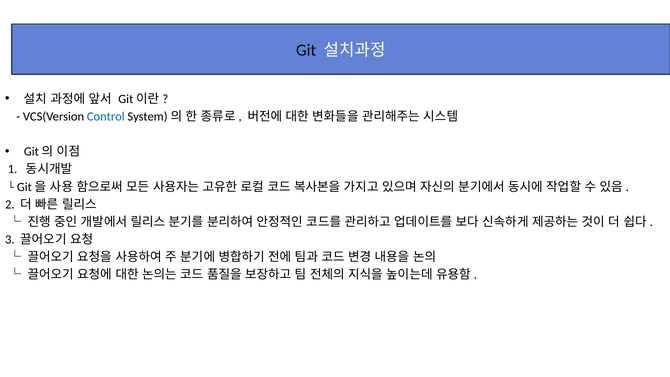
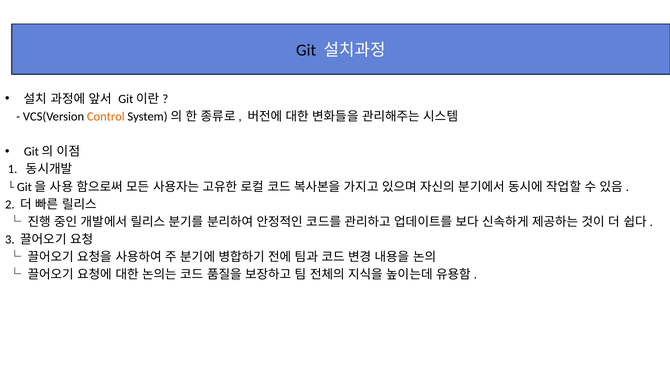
Control colour: blue -> orange (106, 116)
